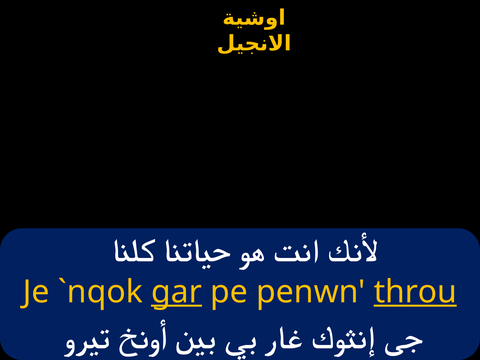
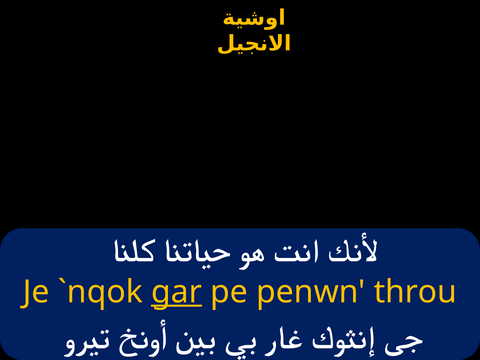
throu underline: present -> none (415, 292)
